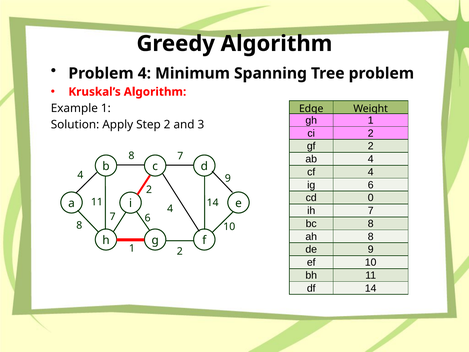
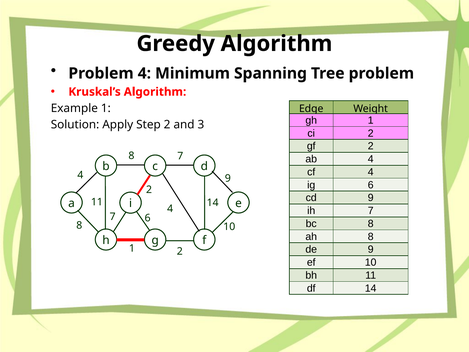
cd 0: 0 -> 9 (371, 198)
